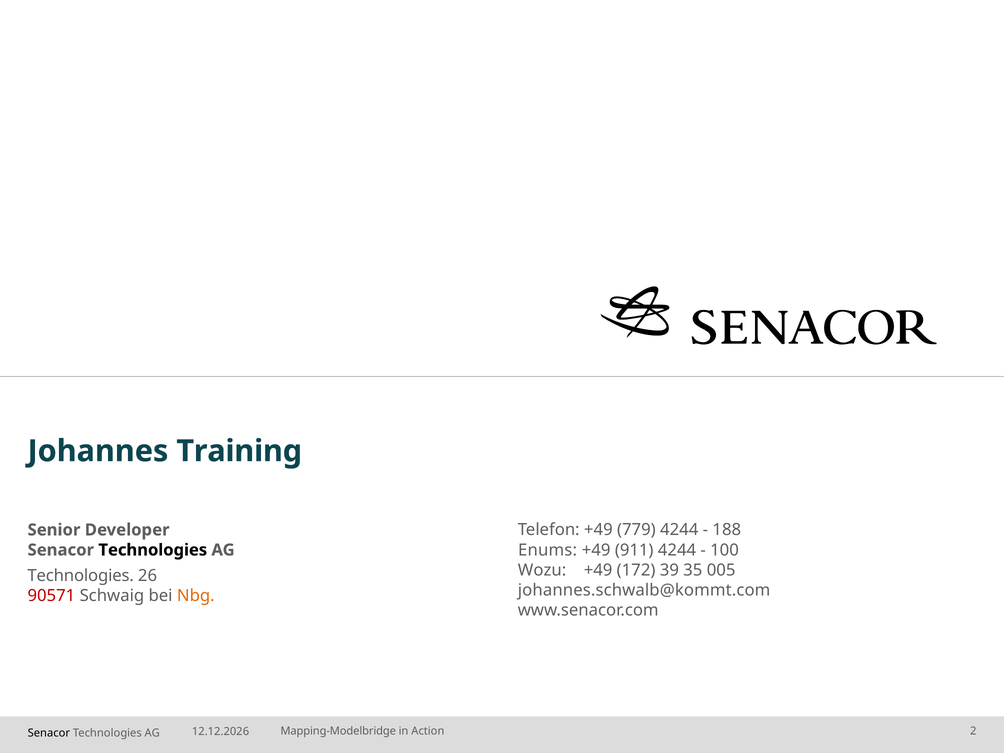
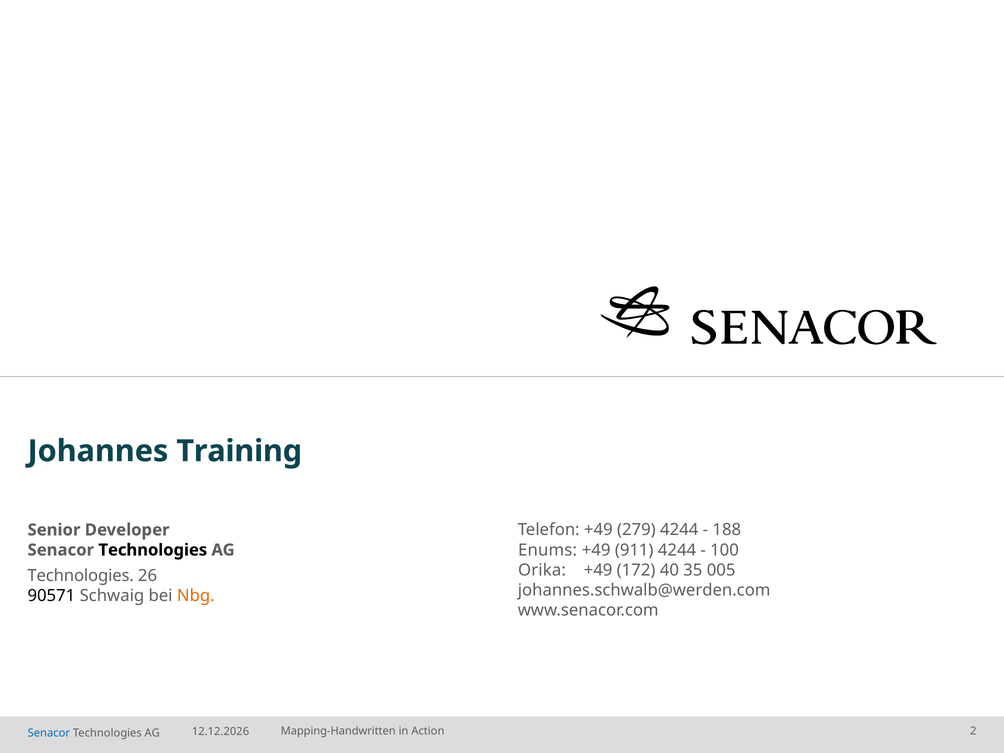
779: 779 -> 279 (636, 530)
Wozu: Wozu -> Orika (542, 570)
39: 39 -> 40 (669, 570)
johannes.schwalb@kommt.com: johannes.schwalb@kommt.com -> johannes.schwalb@werden.com (644, 590)
90571 colour: red -> black (51, 596)
Senacor colour: black -> blue (49, 733)
Mapping-Modelbridge: Mapping-Modelbridge -> Mapping-Handwritten (338, 731)
